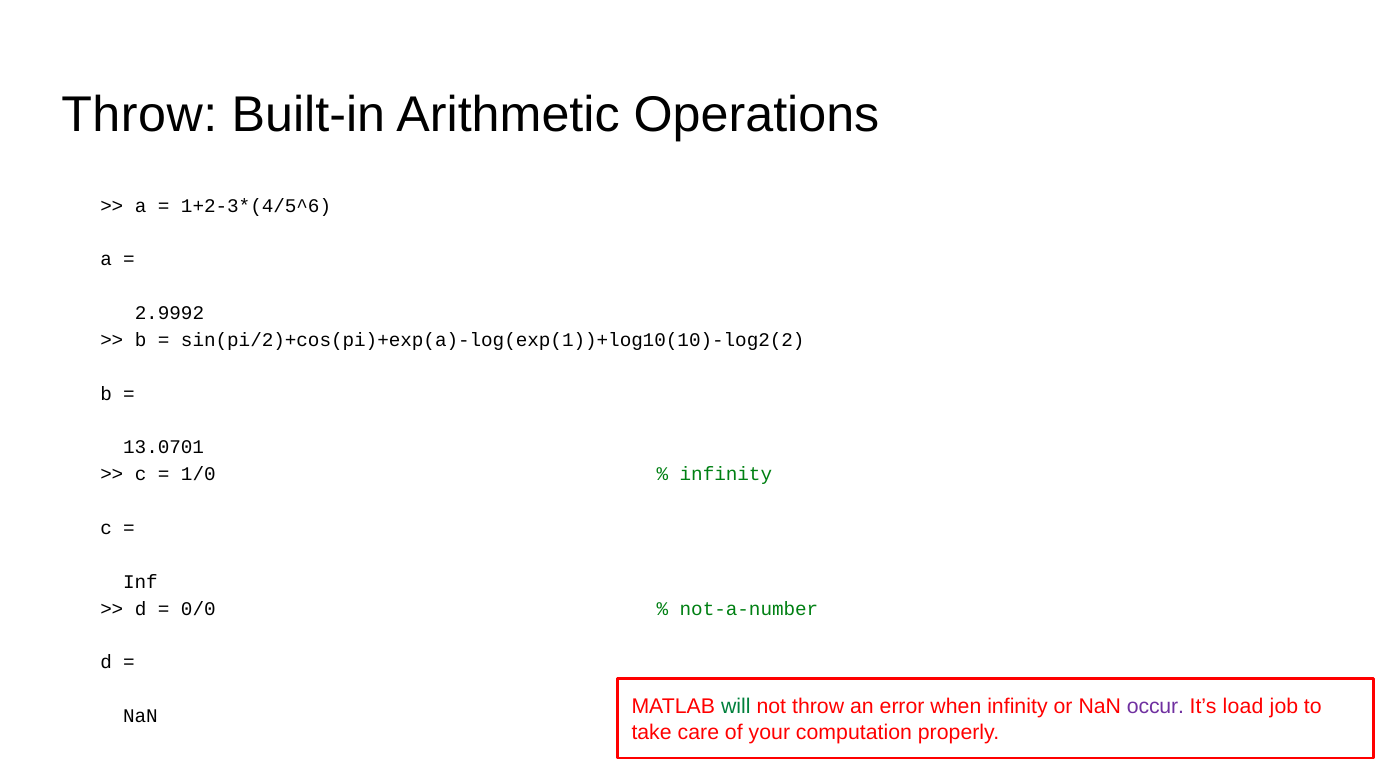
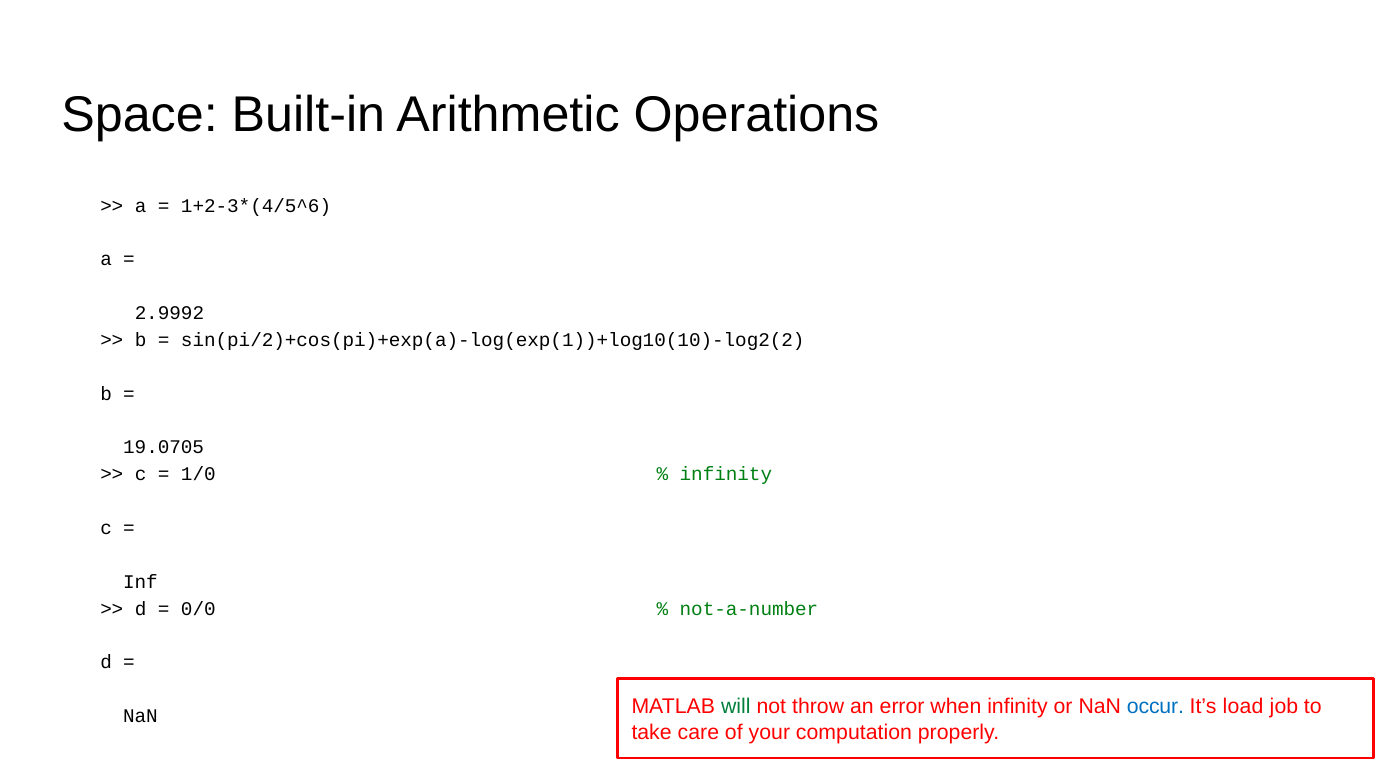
Throw: Throw -> Space (140, 115)
13.0701: 13.0701 -> 19.0705 (164, 448)
occur colour: purple -> blue (1155, 707)
